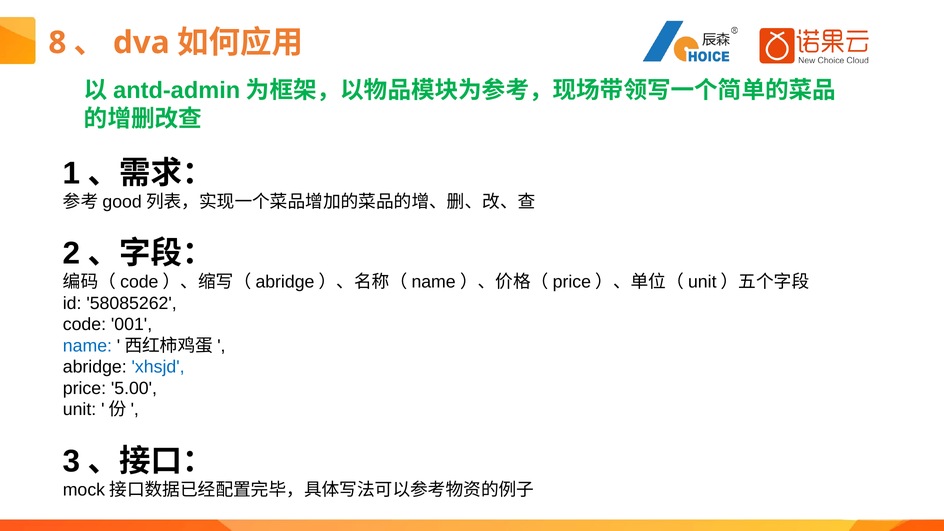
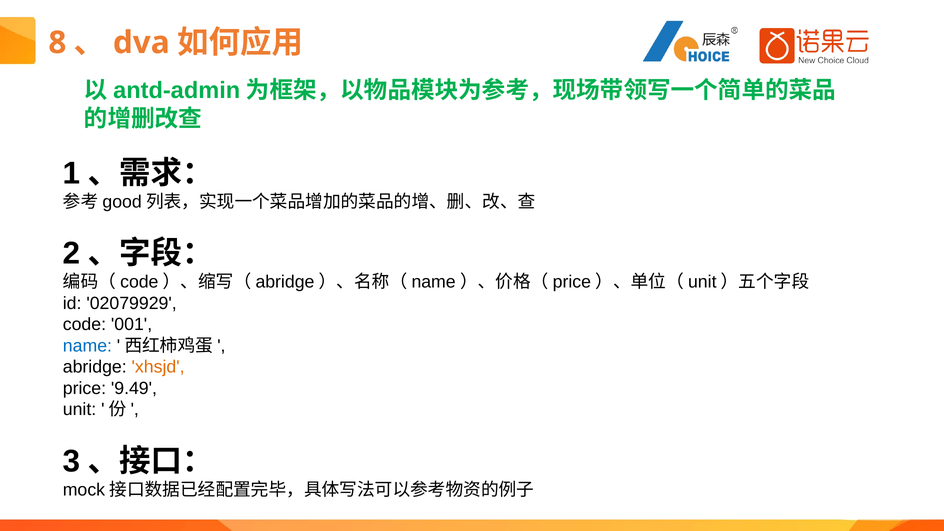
58085262: 58085262 -> 02079929 (132, 303)
xhsjd colour: blue -> orange (158, 367)
5.00: 5.00 -> 9.49 (134, 388)
